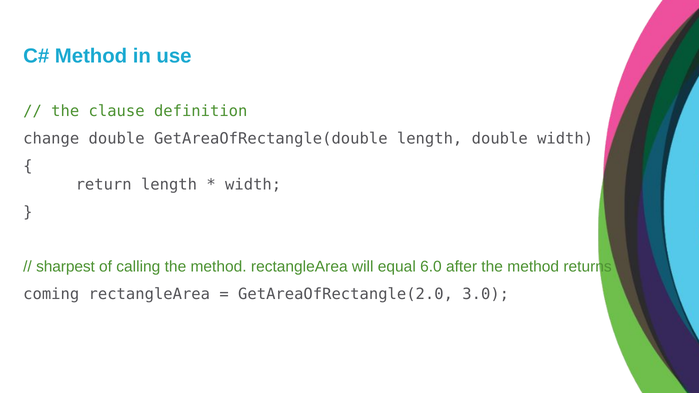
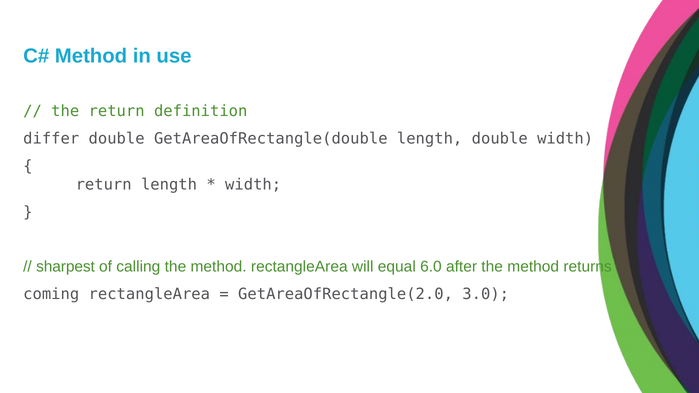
the clause: clause -> return (117, 111)
change: change -> differ (51, 139)
